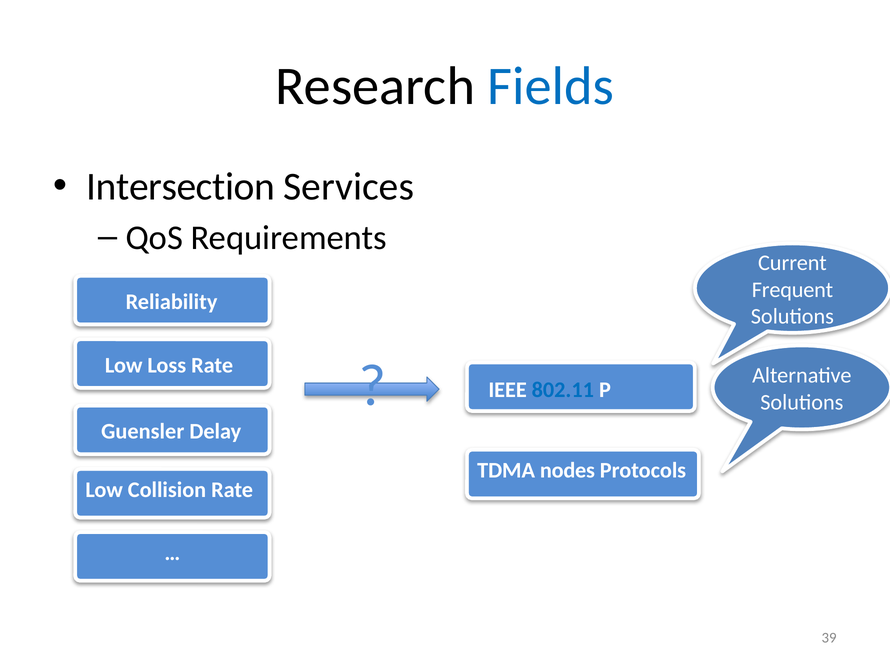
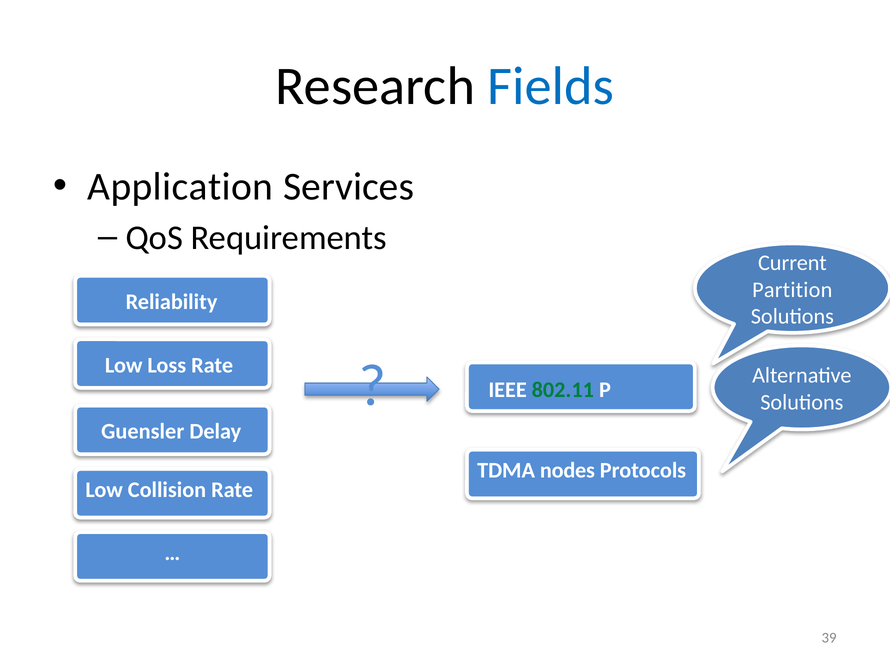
Intersection: Intersection -> Application (180, 187)
Frequent: Frequent -> Partition (792, 289)
802.11 colour: blue -> green (563, 389)
